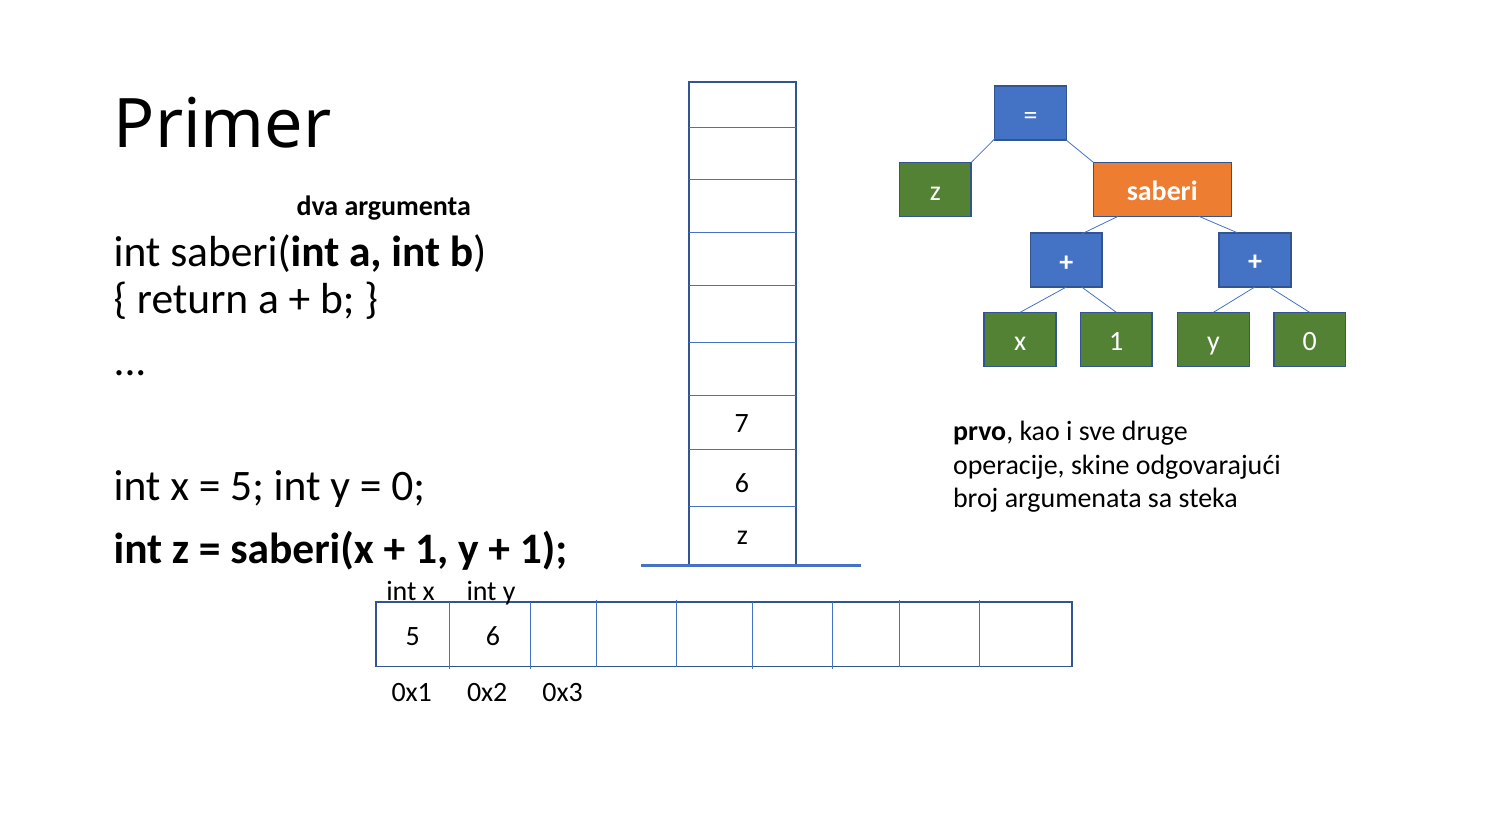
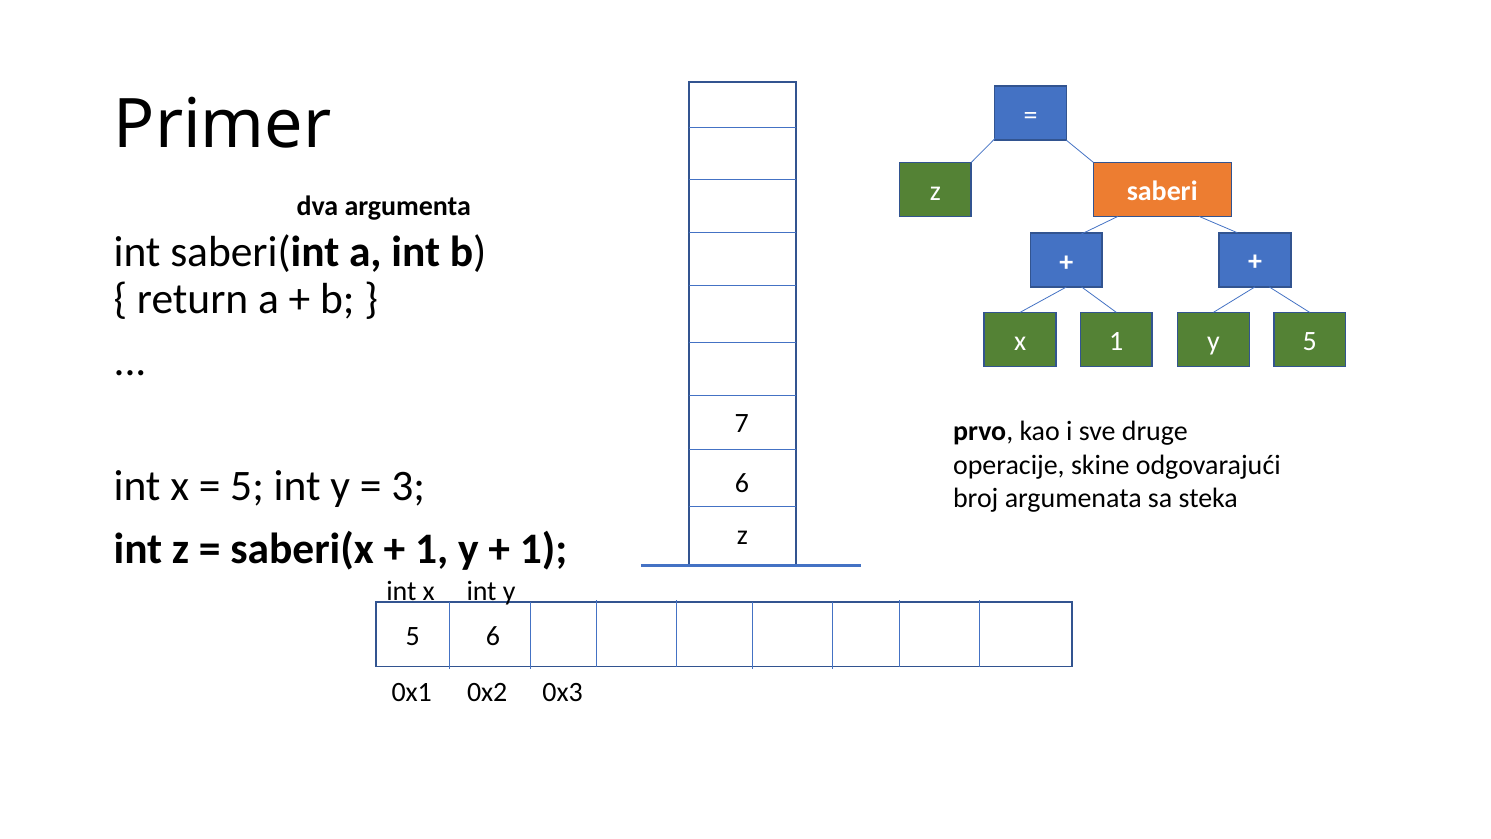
y 0: 0 -> 5 (1310, 341)
0: 0 -> 3 (408, 486)
